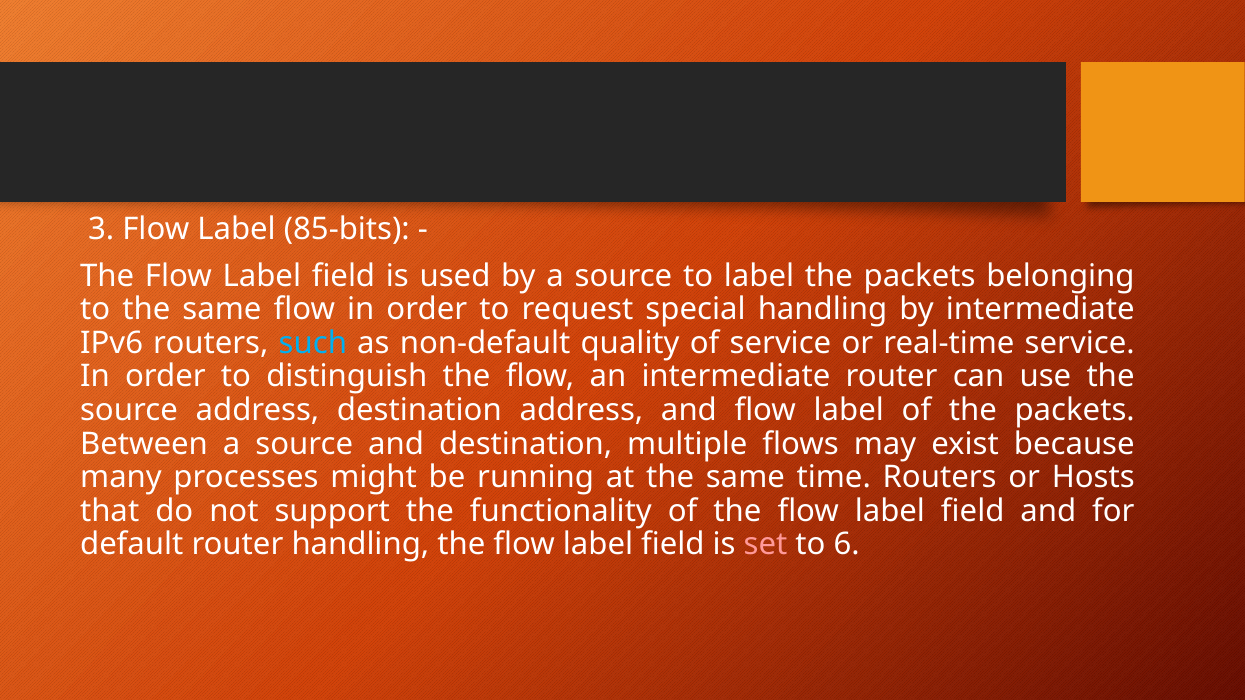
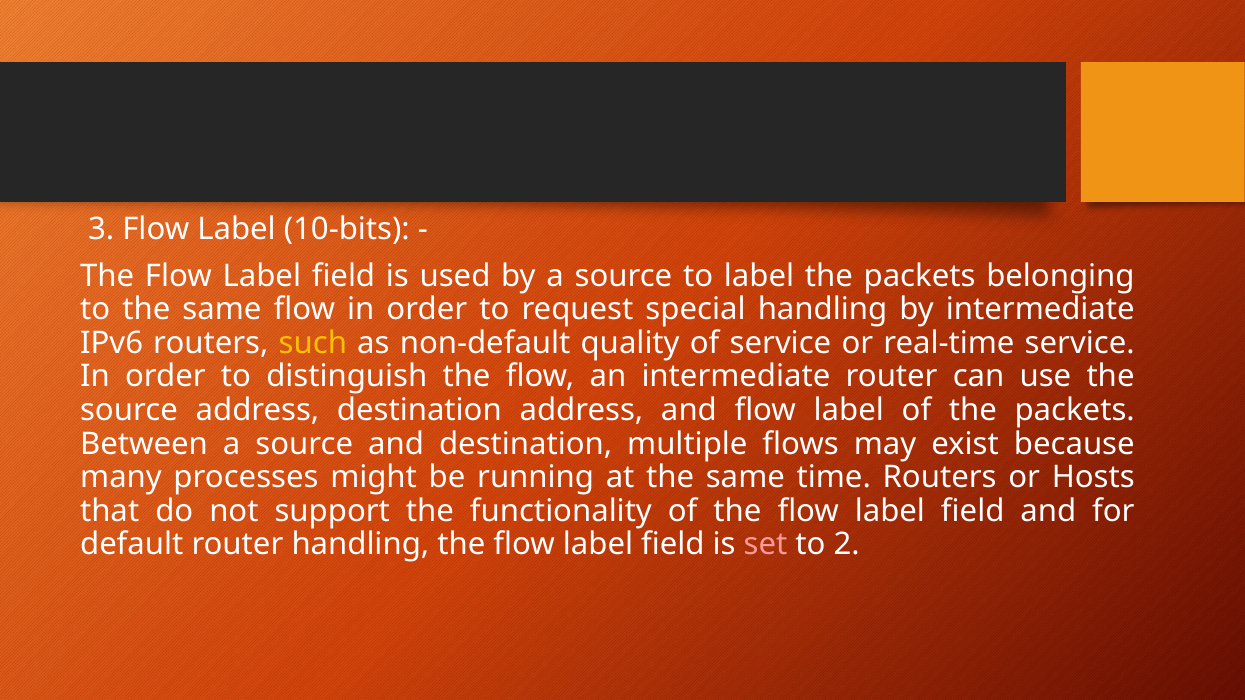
85-bits: 85-bits -> 10-bits (347, 229)
such colour: light blue -> yellow (313, 343)
6: 6 -> 2 (847, 545)
